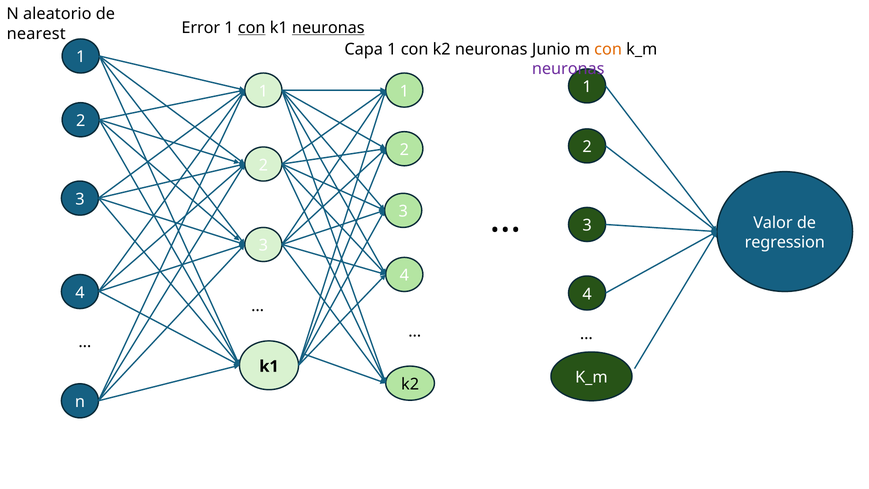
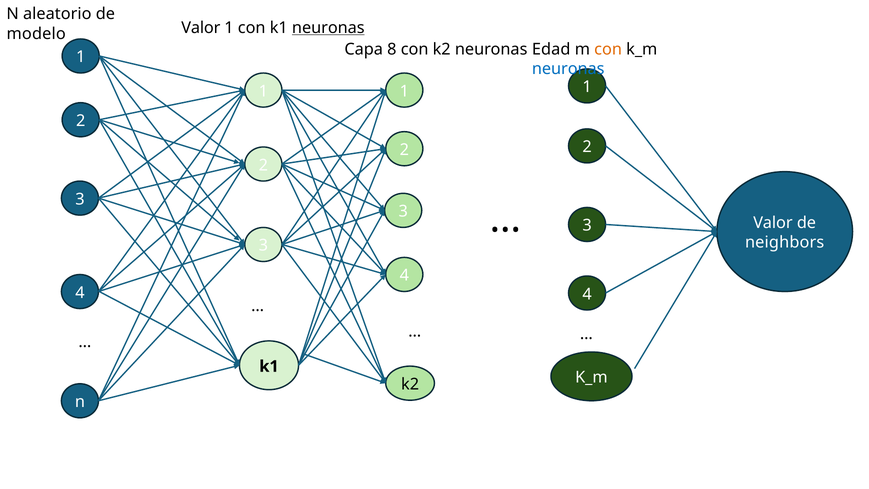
Error: Error -> Valor (201, 28)
con underline: present -> none (252, 28)
nearest: nearest -> modelo (36, 34)
Capa 1: 1 -> 8 (392, 49)
Junio: Junio -> Edad (551, 49)
neuronas colour: purple -> blue (568, 69)
regression: regression -> neighbors (785, 242)
